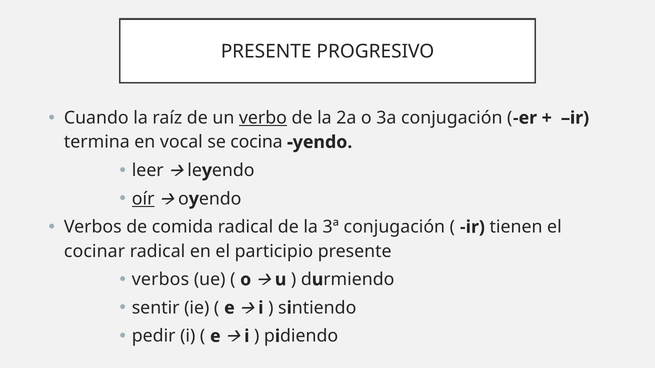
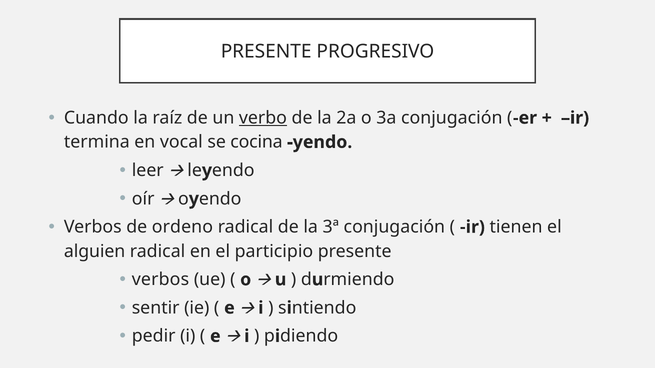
oír underline: present -> none (143, 199)
comida: comida -> ordeno (182, 227)
cocinar: cocinar -> alguien (95, 251)
